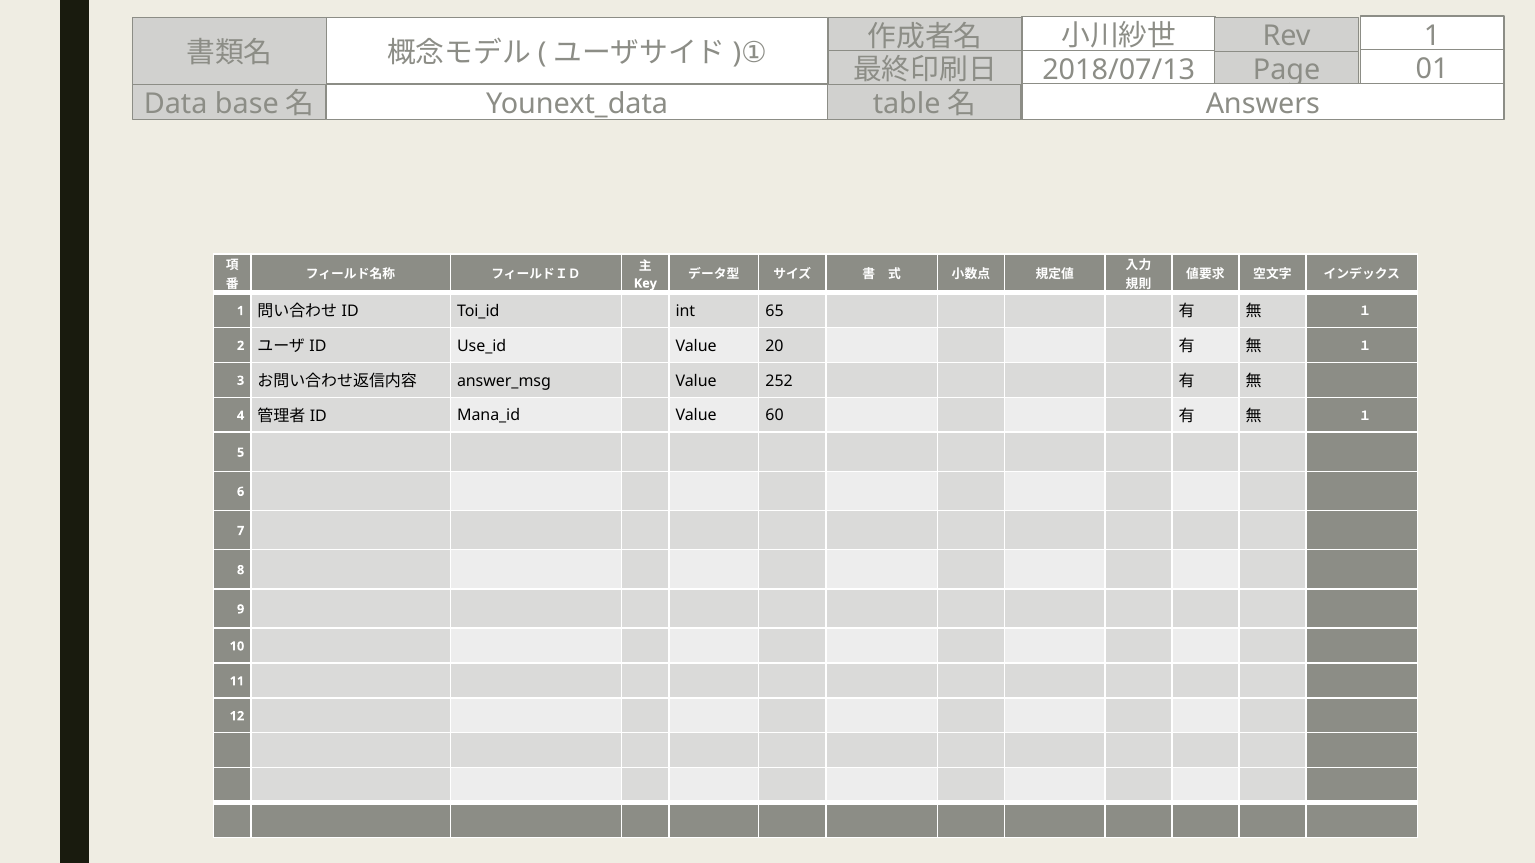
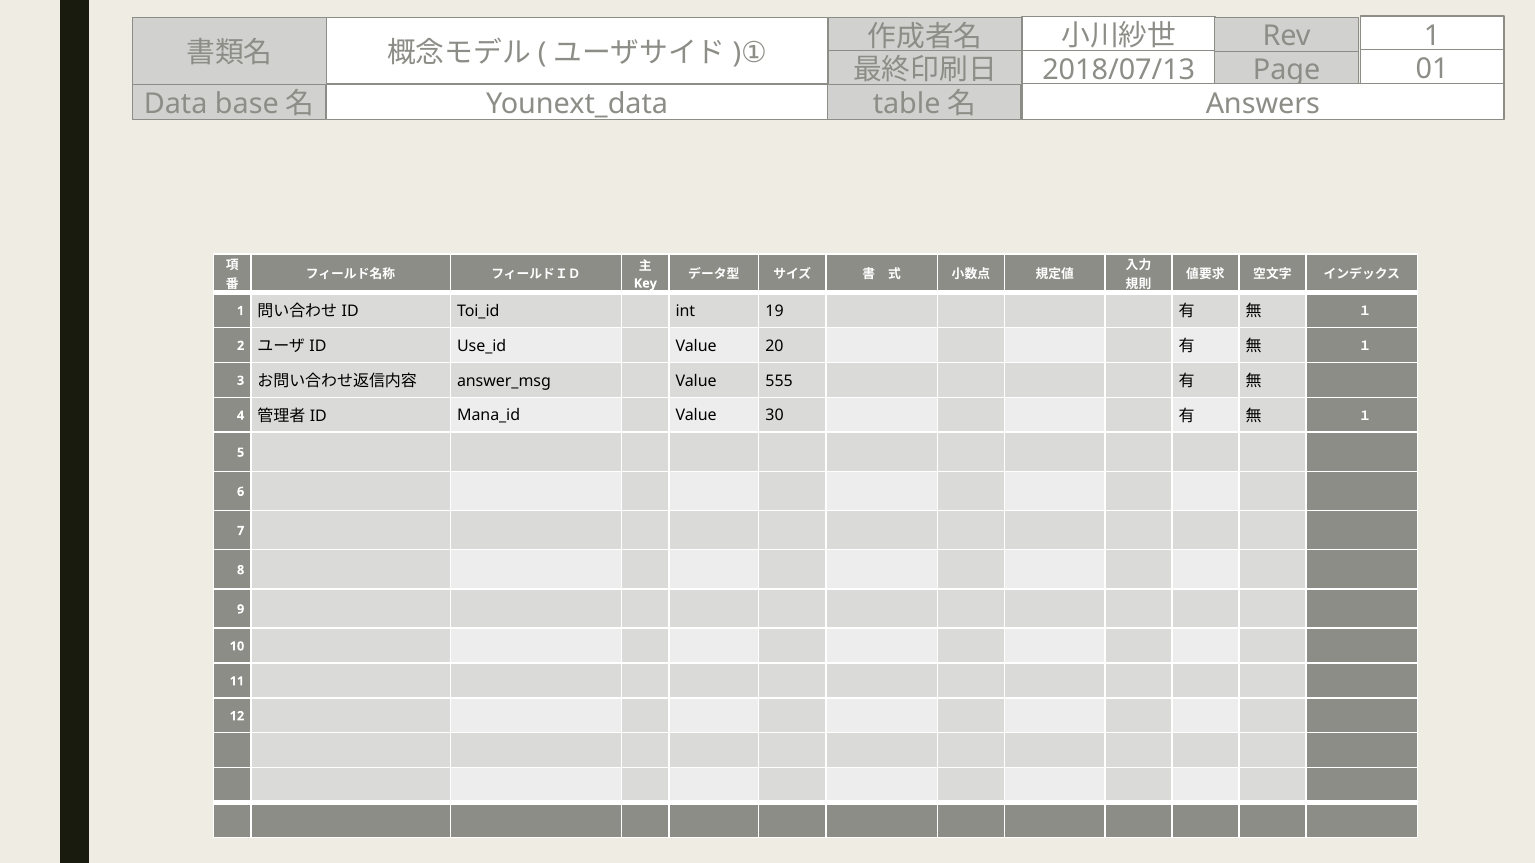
65: 65 -> 19 (775, 311)
252: 252 -> 555 (779, 381)
60: 60 -> 30 (775, 416)
